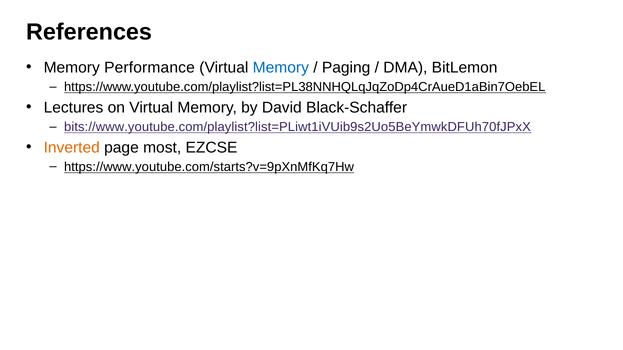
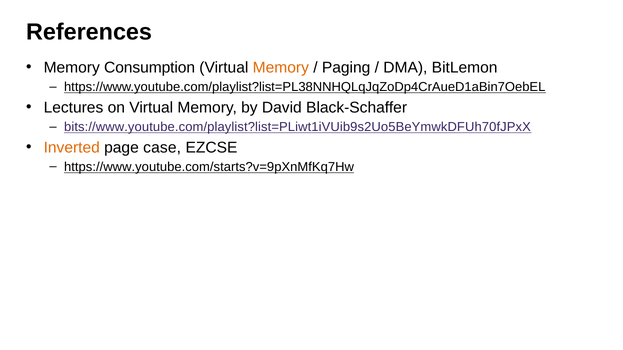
Performance: Performance -> Consumption (150, 68)
Memory colour: blue -> orange (281, 68)
most: most -> case (162, 148)
